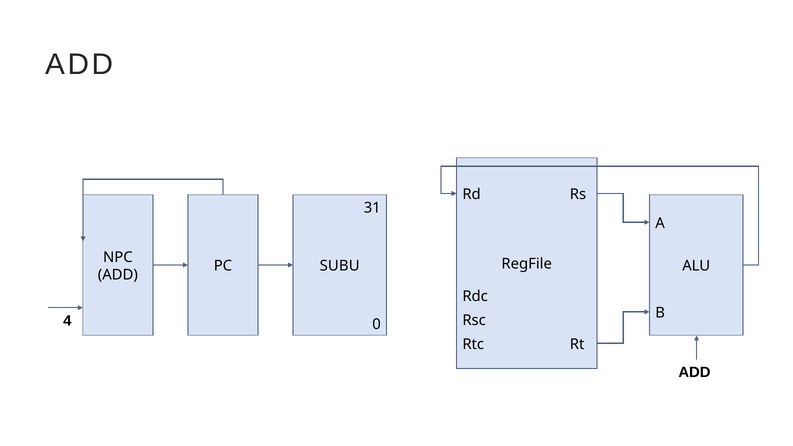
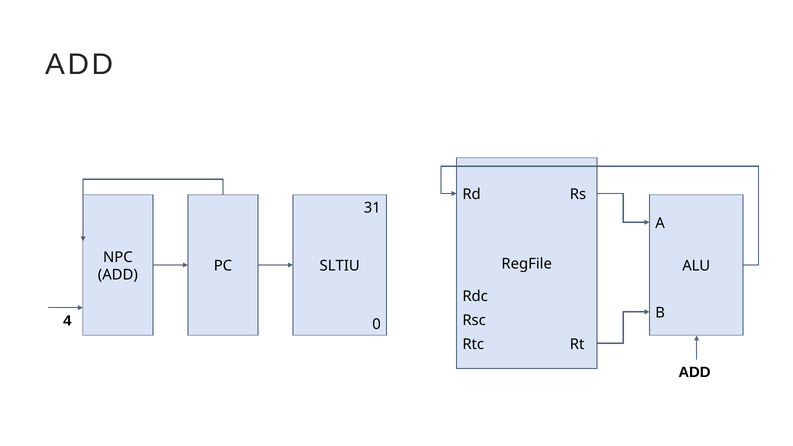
SUBU: SUBU -> SLTIU (340, 266)
